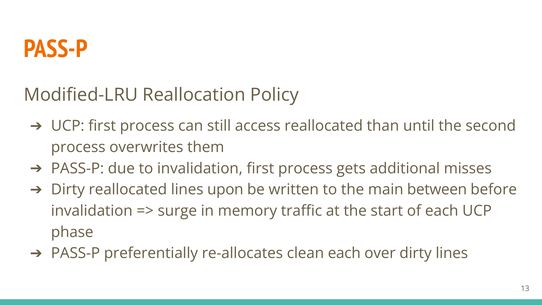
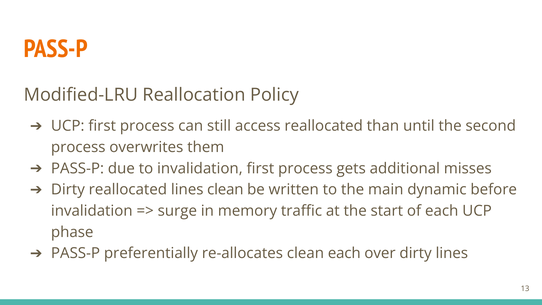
lines upon: upon -> clean (225, 190)
between: between -> dynamic (437, 190)
